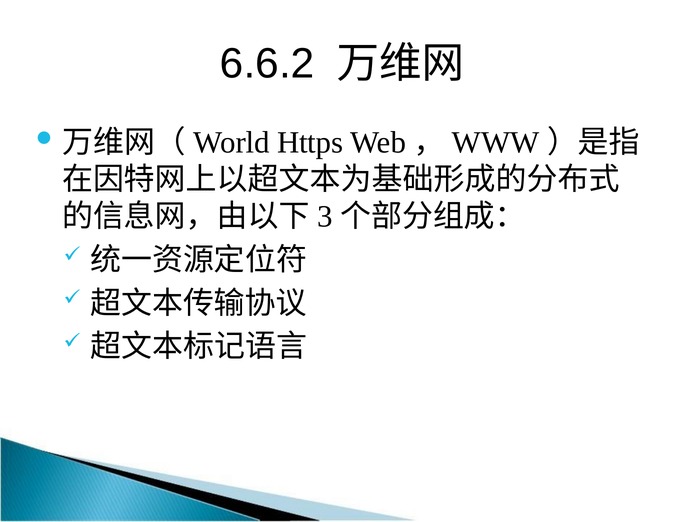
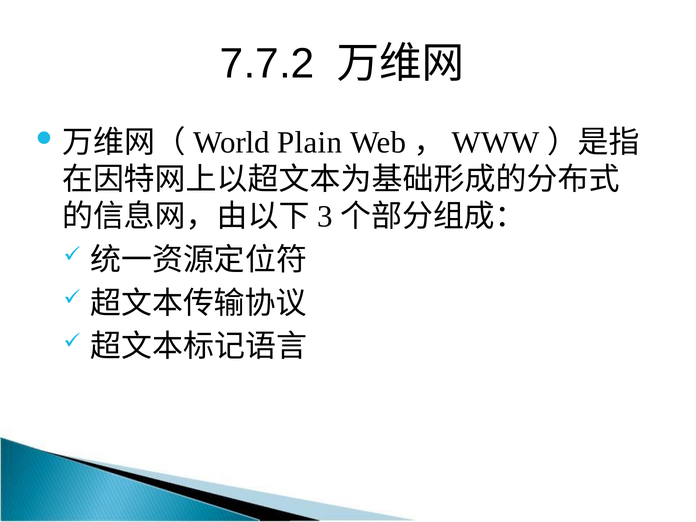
6.6.2: 6.6.2 -> 7.7.2 (267, 64)
Https: Https -> Plain (310, 143)
